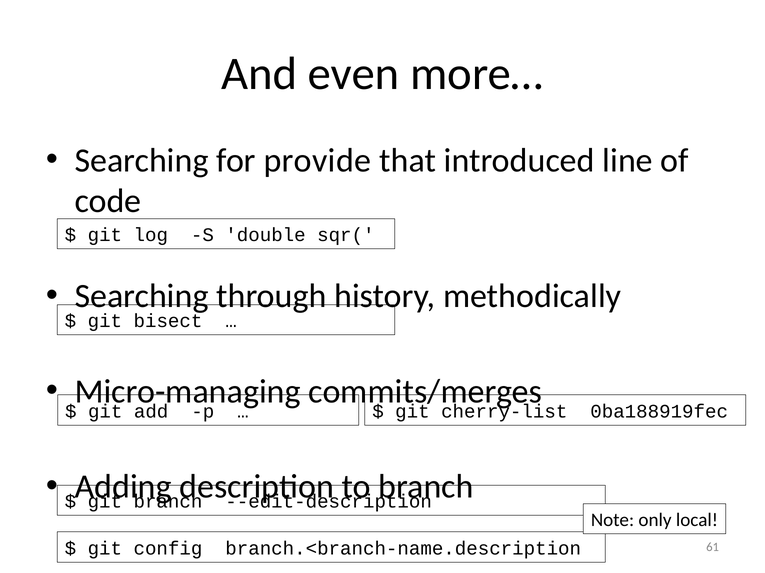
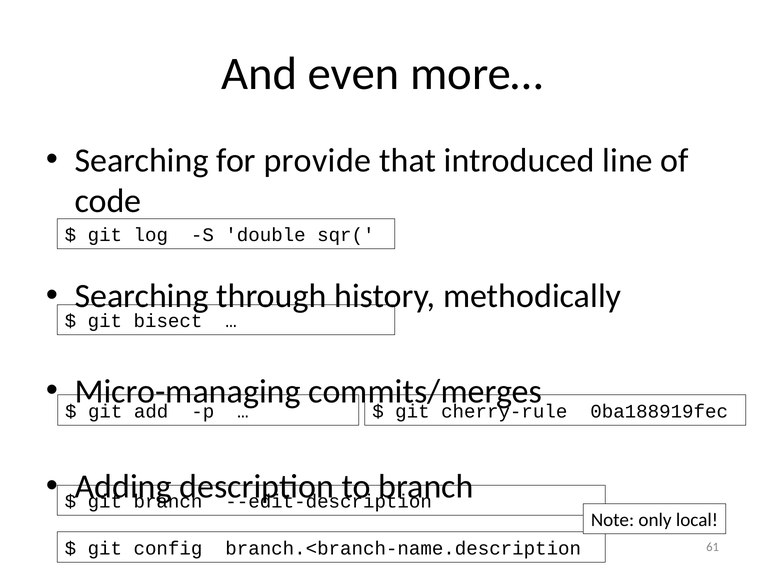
cherry-list: cherry-list -> cherry-rule (504, 412)
